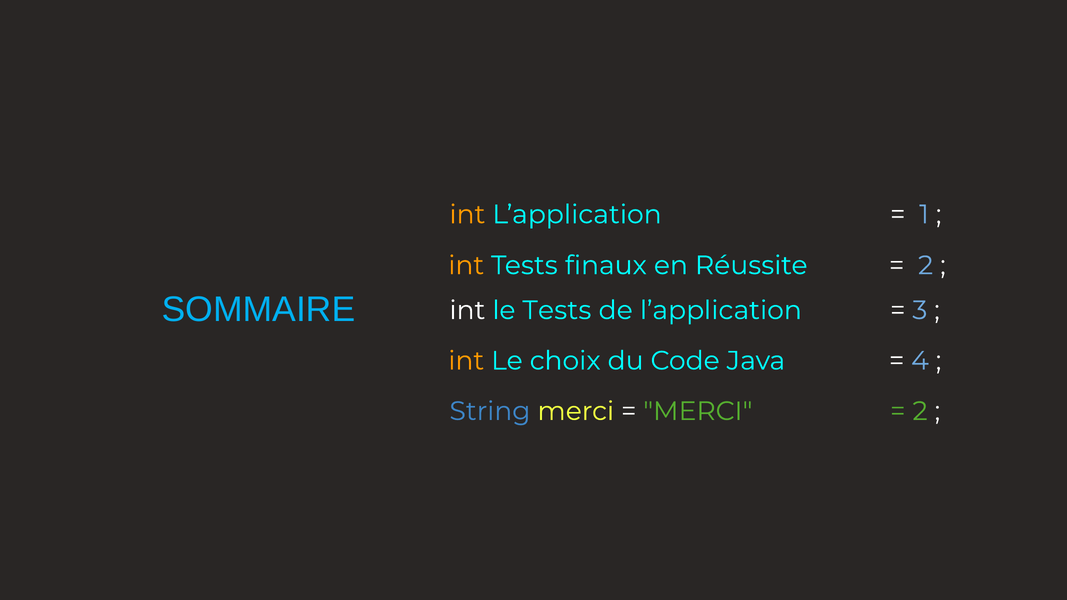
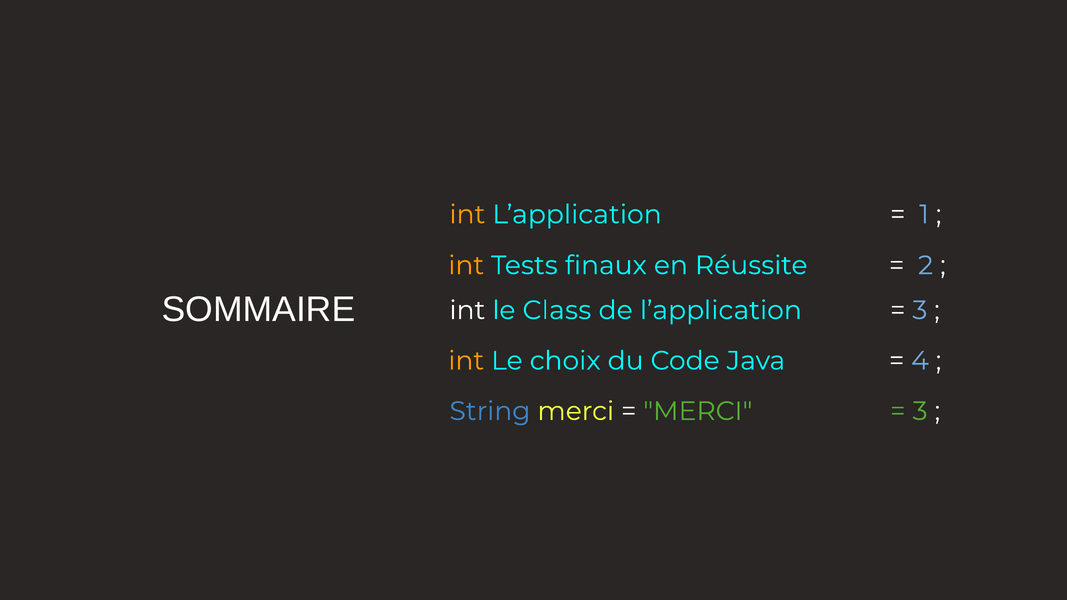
SOMMAIRE colour: light blue -> white (258, 309)
le Tests: Tests -> Class (557, 310)
2: 2 -> 3 (920, 411)
